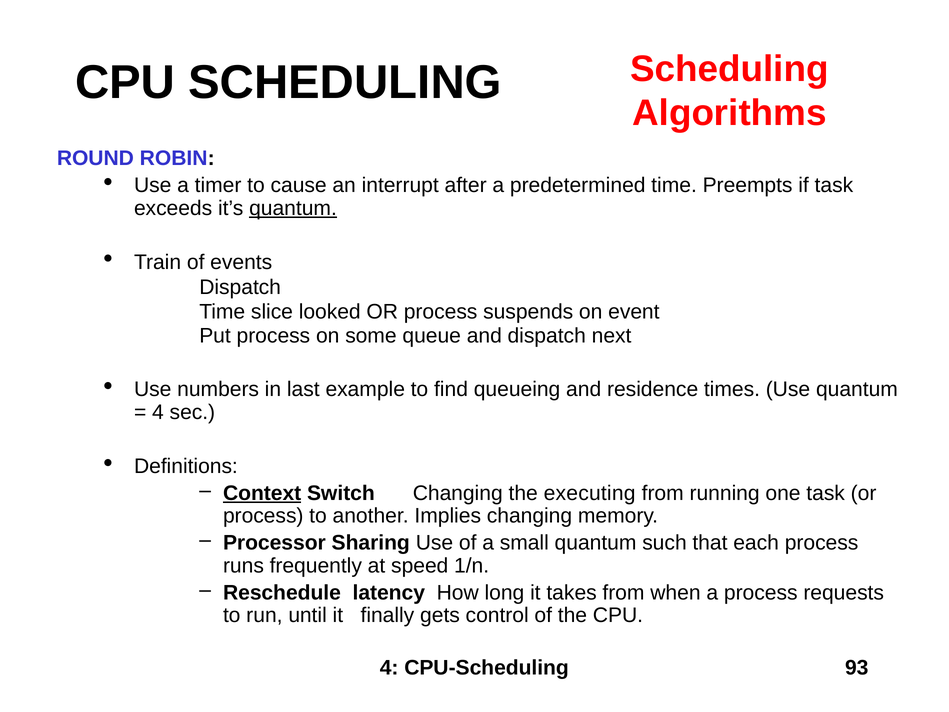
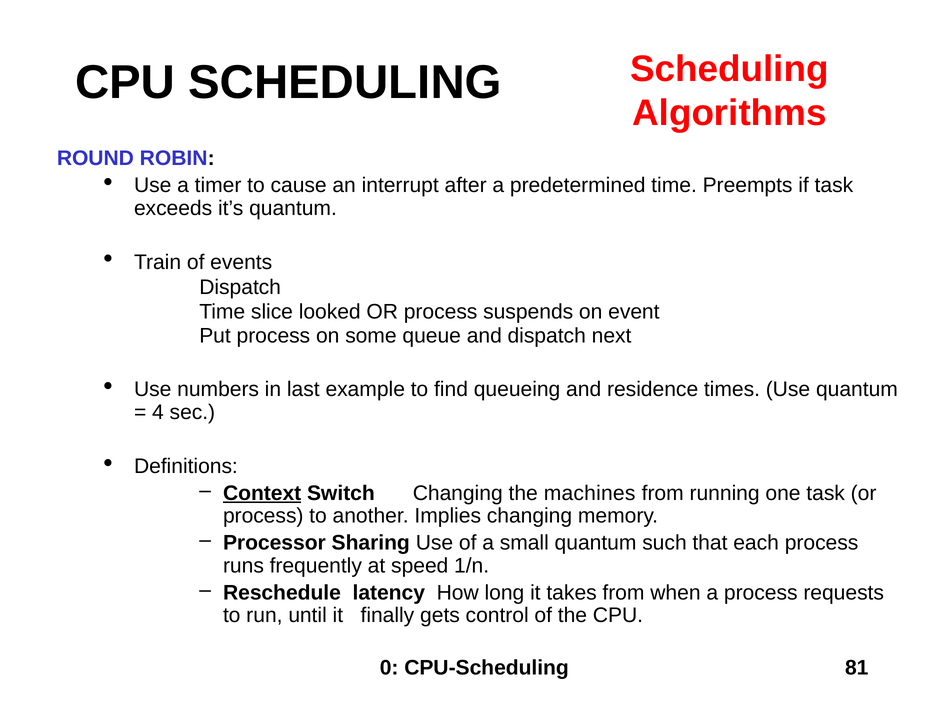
quantum underline: present -> none (293, 208)
executing: executing -> machines (590, 493)
4: 4 -> 0 (389, 667)
93: 93 -> 81 (857, 667)
